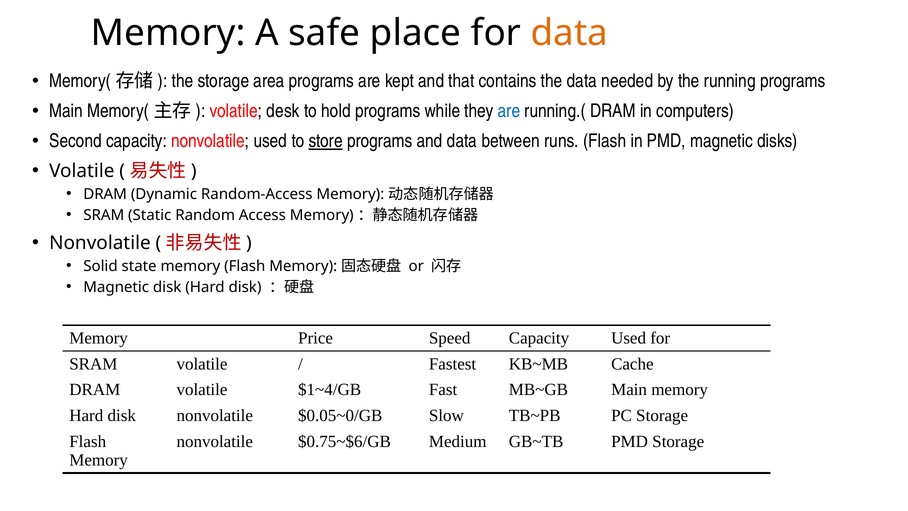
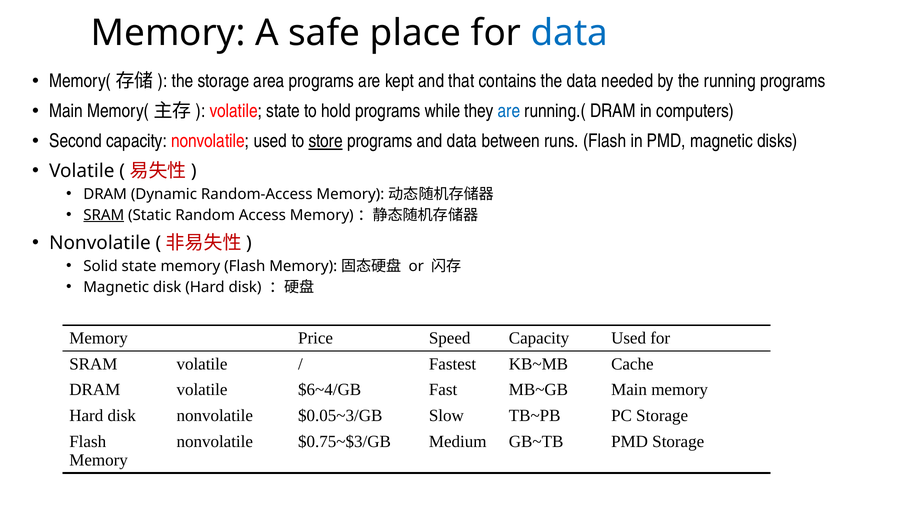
data colour: orange -> blue (569, 33)
volatile desk: desk -> state (283, 111)
SRAM underline: none -> present (104, 215)
$1~4/GB: $1~4/GB -> $6~4/GB (330, 390)
$0.05~0/GB: $0.05~0/GB -> $0.05~3/GB (340, 415)
$0.75~$6/GB: $0.75~$6/GB -> $0.75~$3/GB (344, 441)
